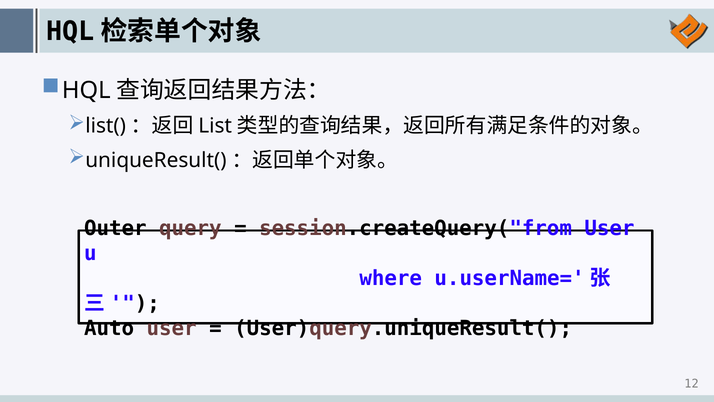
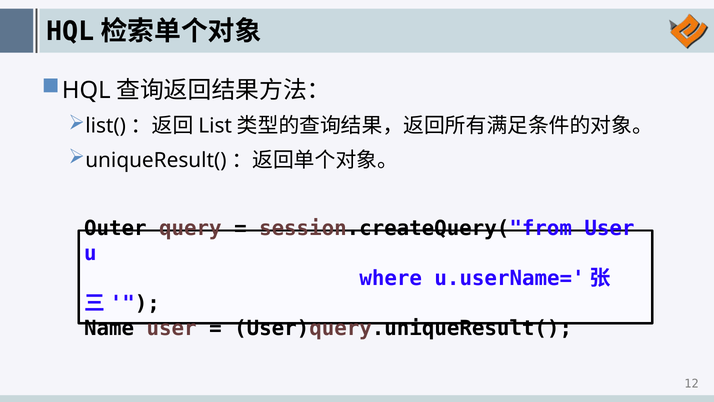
Auto: Auto -> Name (109, 328)
